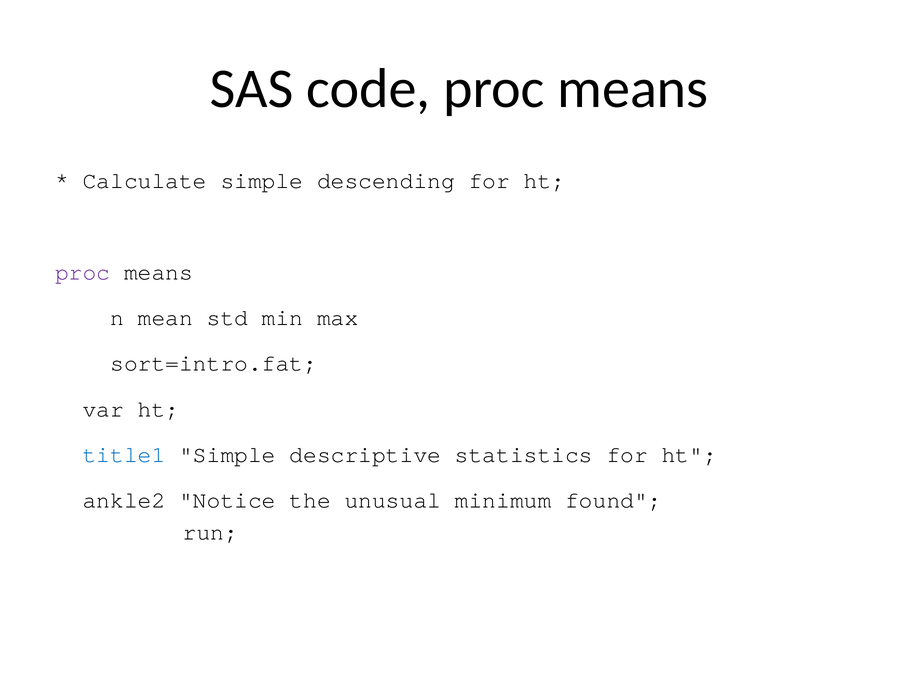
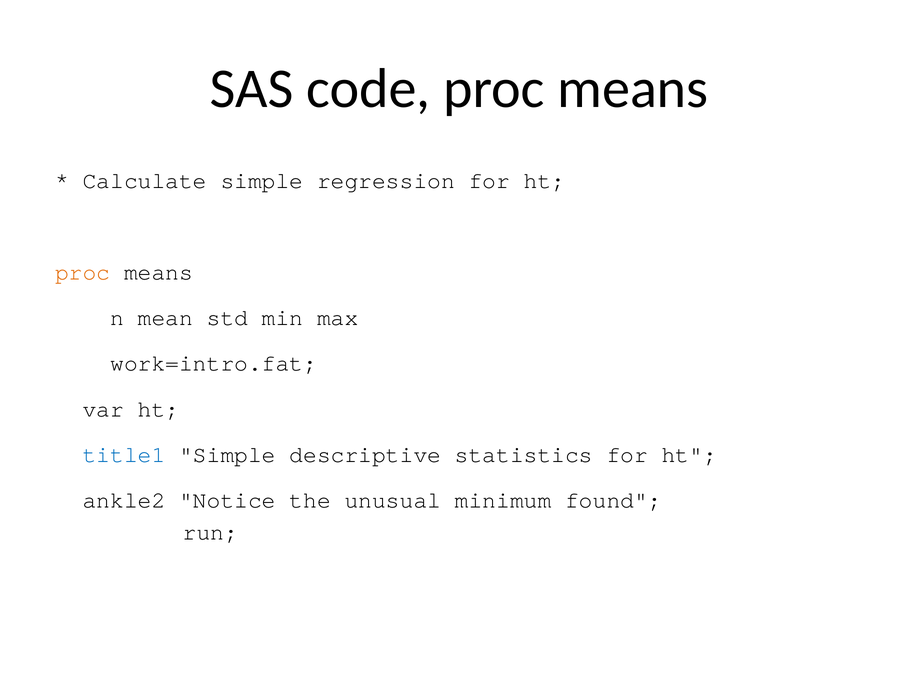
descending: descending -> regression (386, 181)
proc colour: purple -> orange (83, 272)
sort=intro.fat: sort=intro.fat -> work=intro.fat (214, 363)
